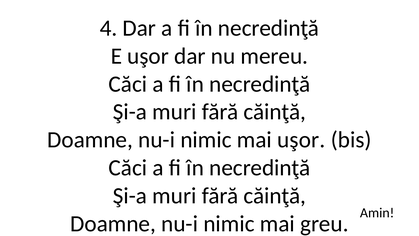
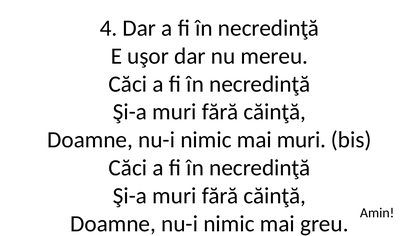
mai uşor: uşor -> muri (301, 140)
